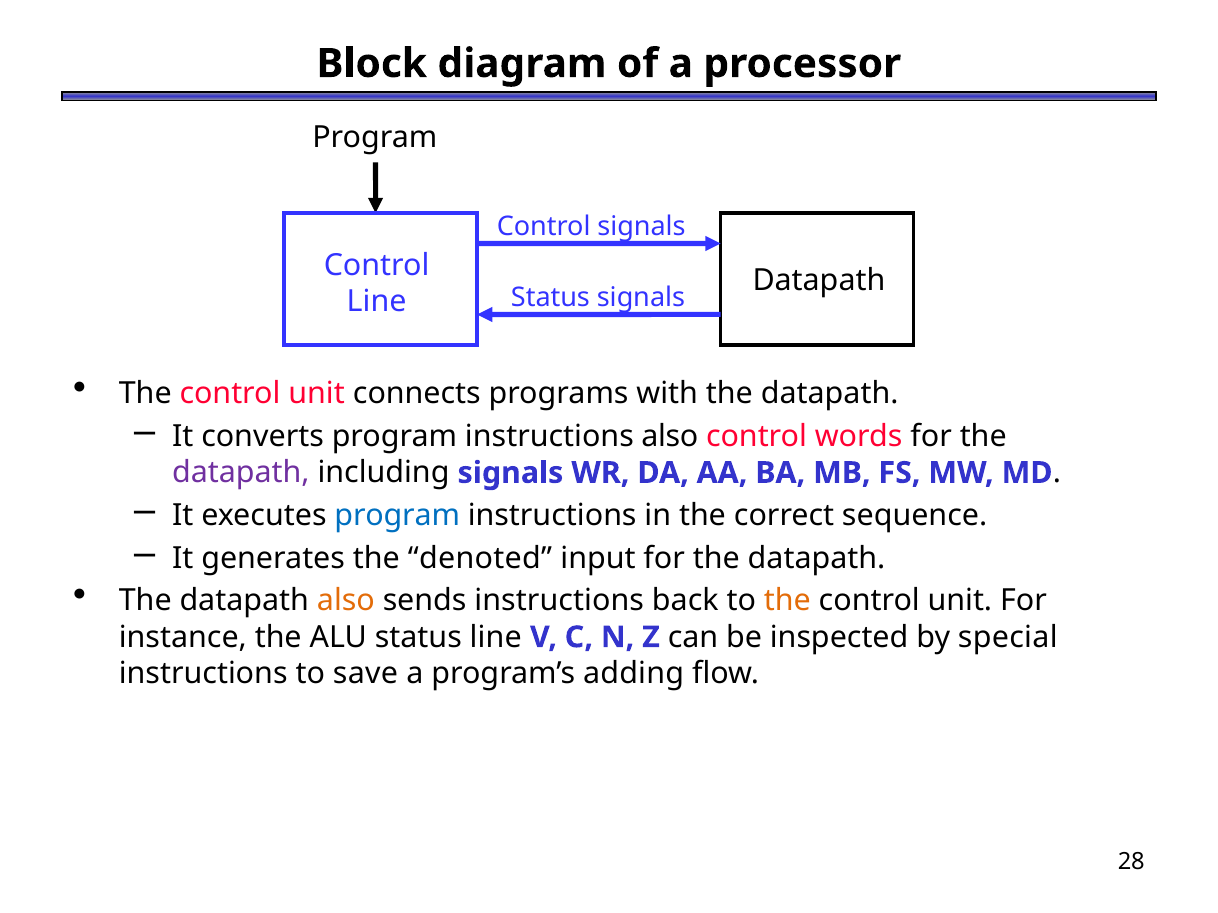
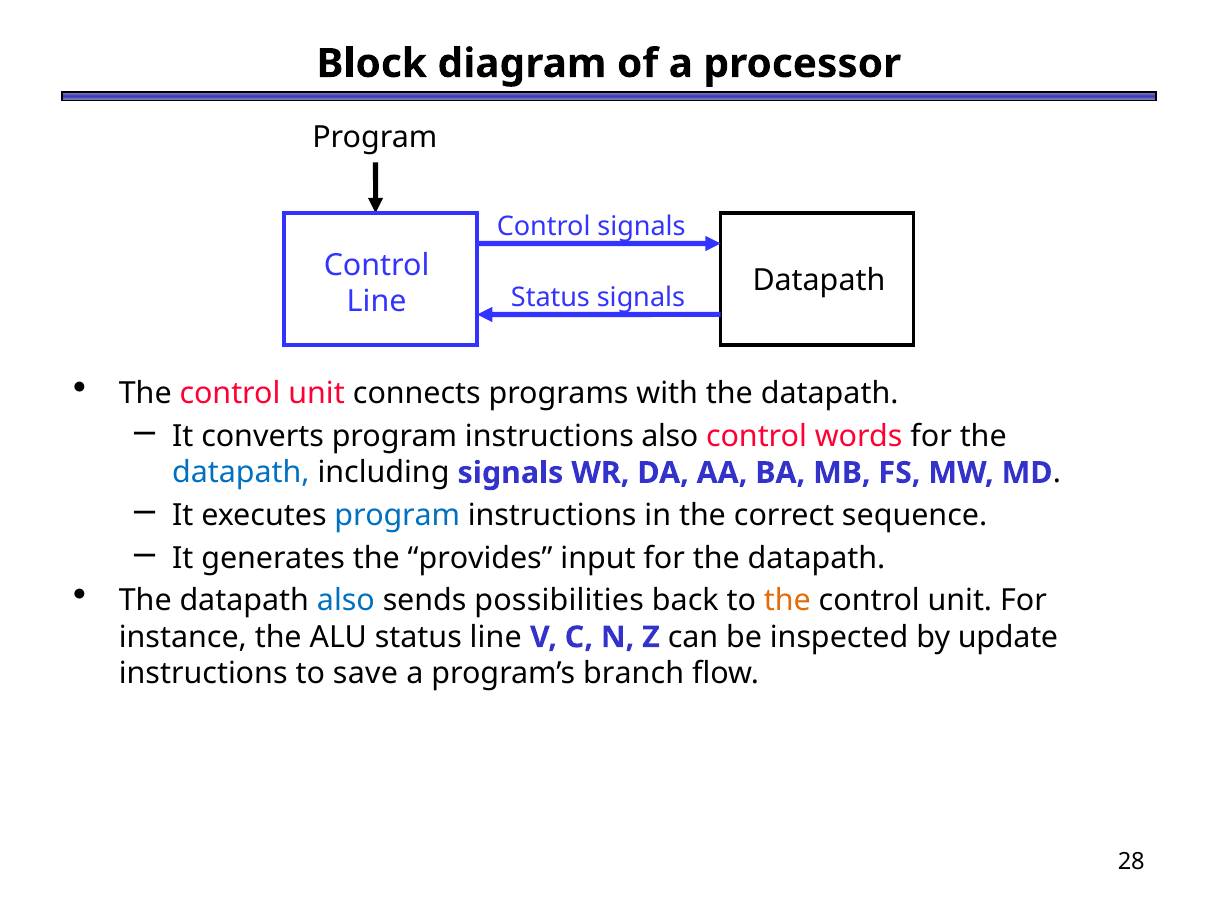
datapath colour: purple -> blue (241, 473)
denoted: denoted -> provides (480, 558)
also colour: orange -> blue (346, 601)
sends instructions: instructions -> possibilities (559, 601)
special: special -> update (1008, 638)
adding: adding -> branch (634, 674)
